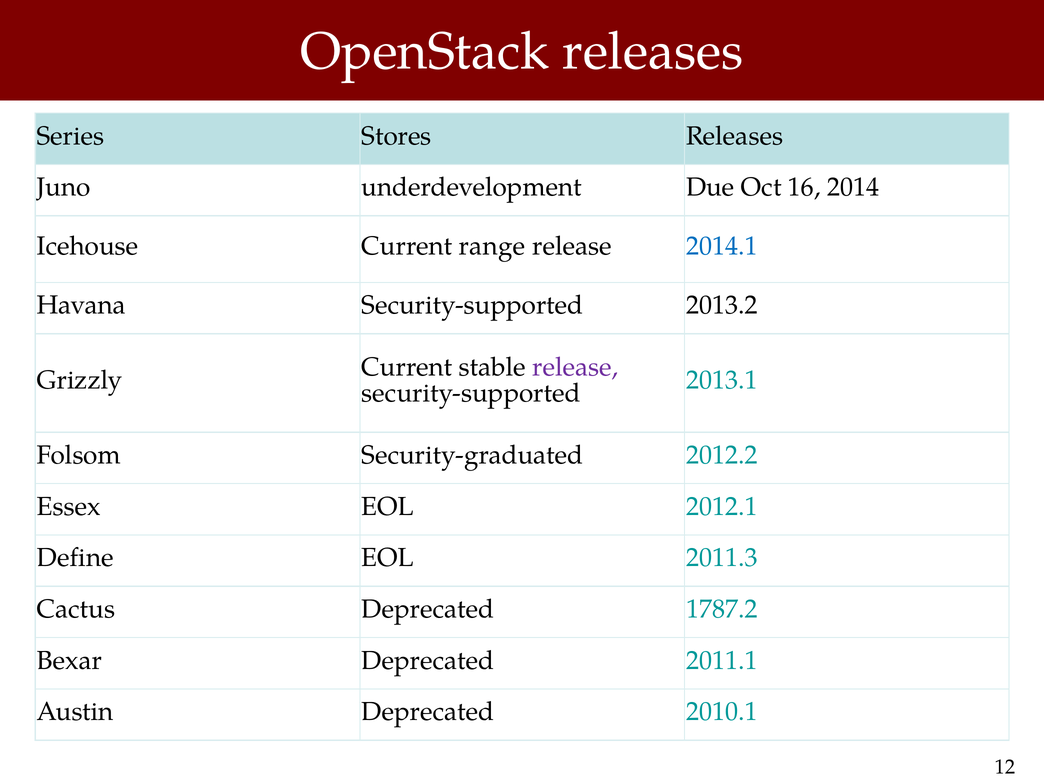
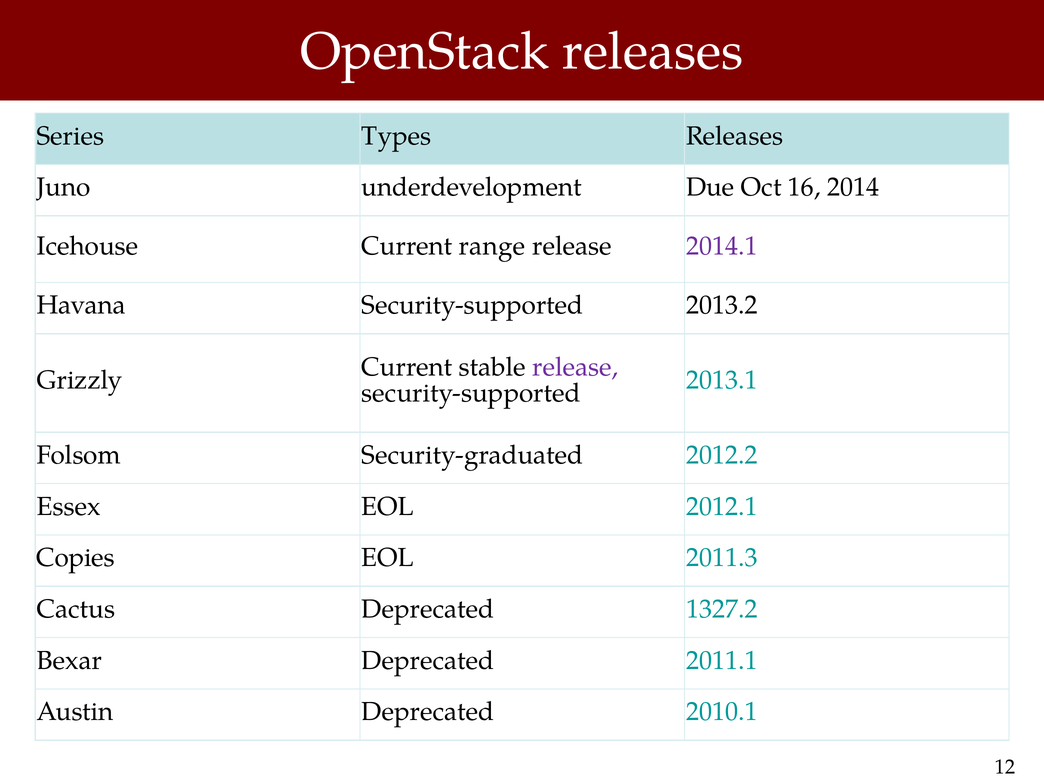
Stores: Stores -> Types (396, 136)
2014.1 colour: blue -> purple (722, 246)
Define: Define -> Copies (75, 558)
1787.2: 1787.2 -> 1327.2 (722, 609)
